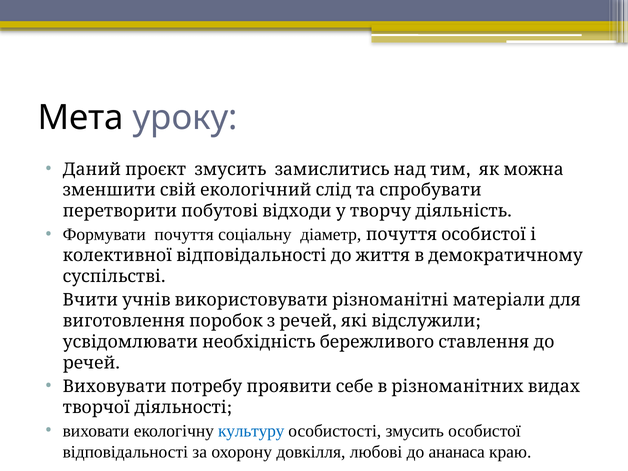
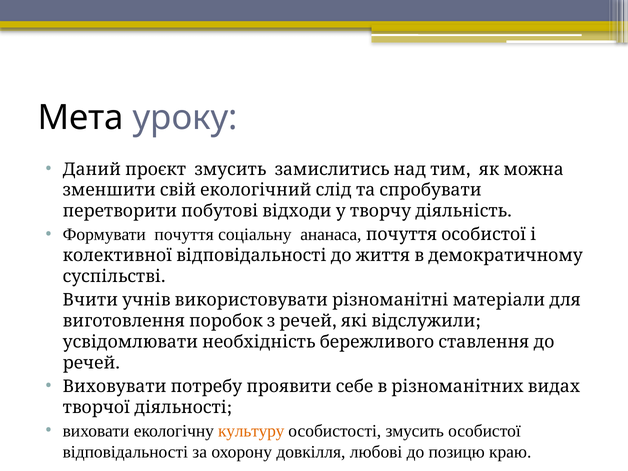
діаметр: діаметр -> ананаса (331, 235)
культуру colour: blue -> orange (251, 431)
ананаса: ананаса -> позицю (457, 452)
